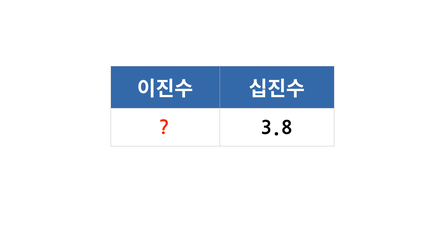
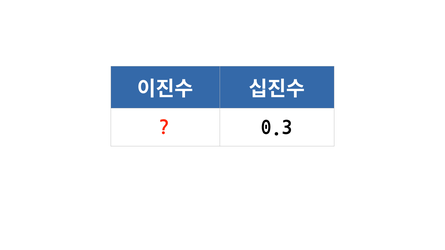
3.8: 3.8 -> 0.3 (277, 127)
